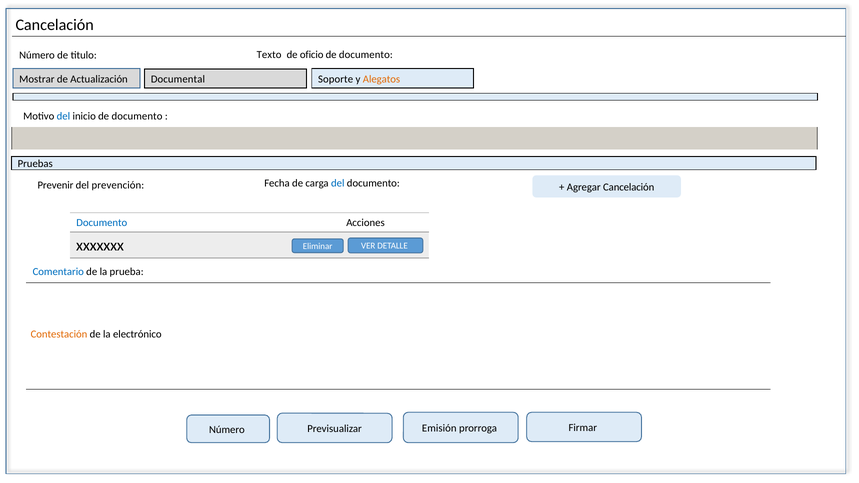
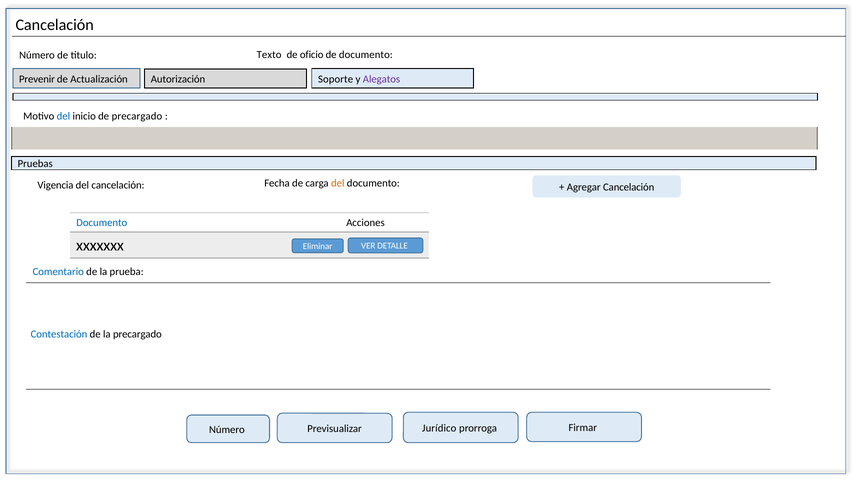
Mostrar: Mostrar -> Prevenir (37, 79)
Documental: Documental -> Autorización (178, 79)
Alegatos colour: orange -> purple (381, 79)
inicio de documento: documento -> precargado (137, 116)
del colour: blue -> orange (338, 183)
Prevenir: Prevenir -> Vigencia (55, 185)
del prevención: prevención -> cancelación (118, 185)
Contestación colour: orange -> blue (59, 334)
la electrónico: electrónico -> precargado (137, 334)
Emisión: Emisión -> Jurídico (439, 428)
